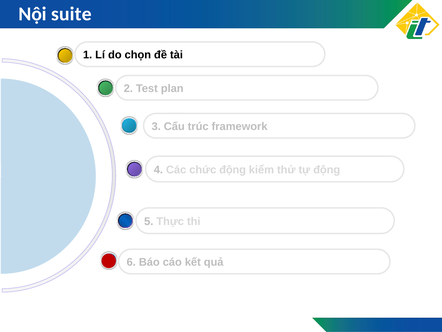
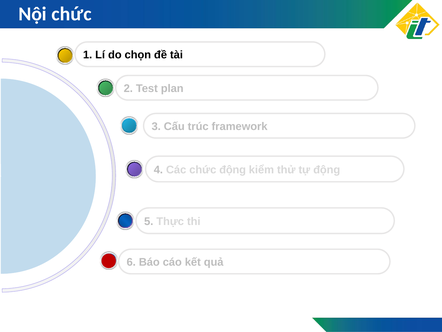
Nội suite: suite -> chức (72, 14)
